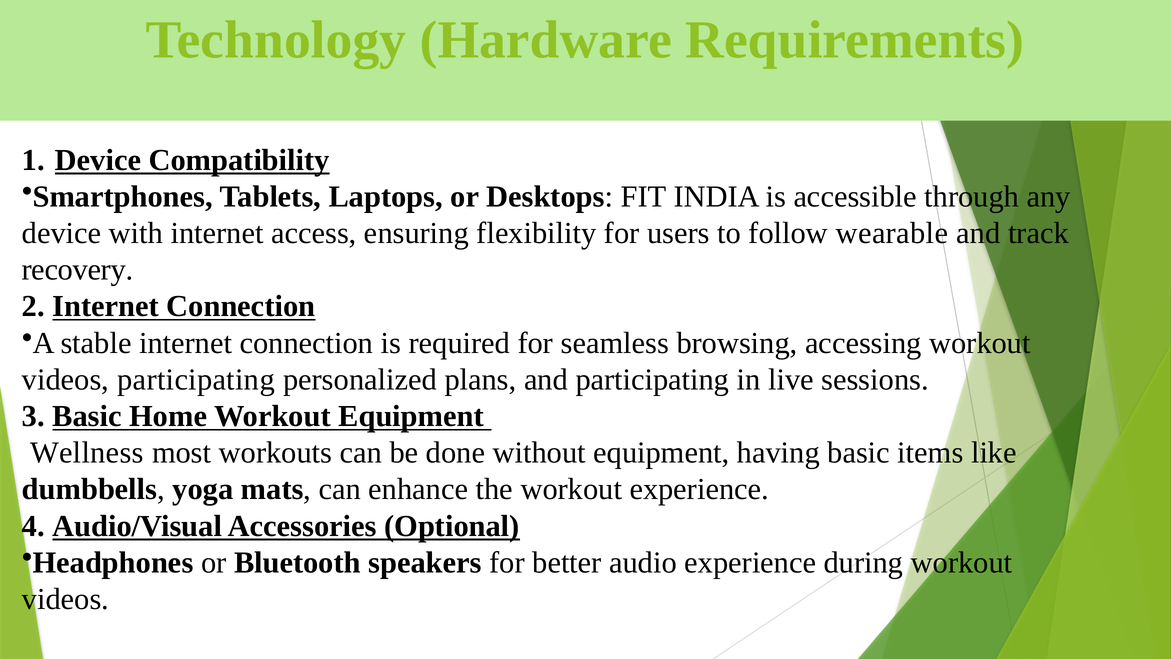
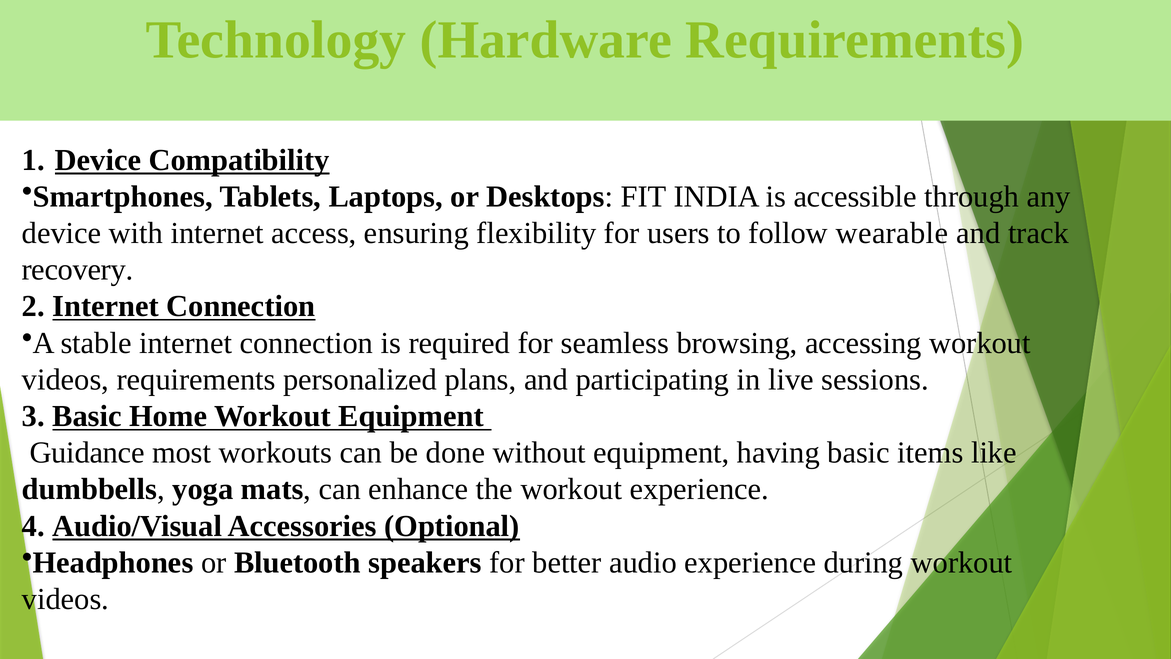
videos participating: participating -> requirements (196, 379)
Wellness: Wellness -> Guidance (87, 453)
